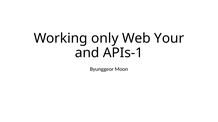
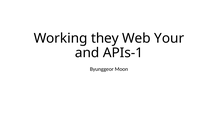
only: only -> they (105, 38)
